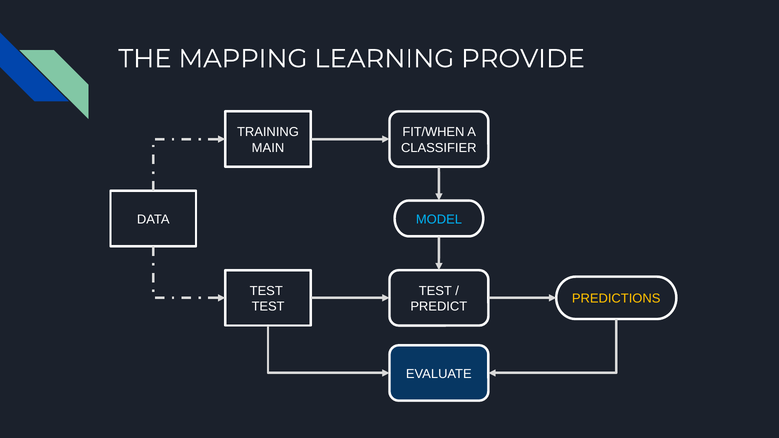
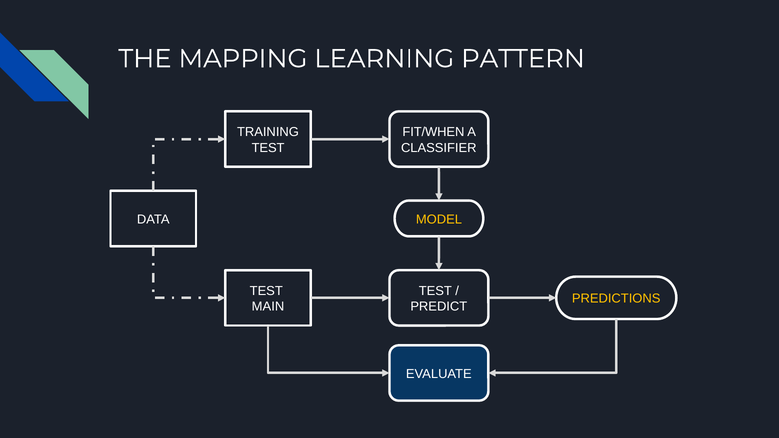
PROVIDE: PROVIDE -> PATTERN (523, 59)
MAIN: MAIN -> TEST (268, 148)
MODEL colour: light blue -> yellow (439, 219)
TEST: TEST -> MAIN (268, 307)
